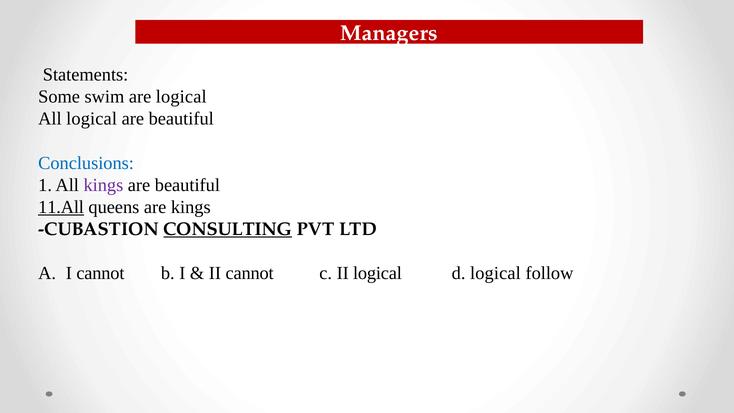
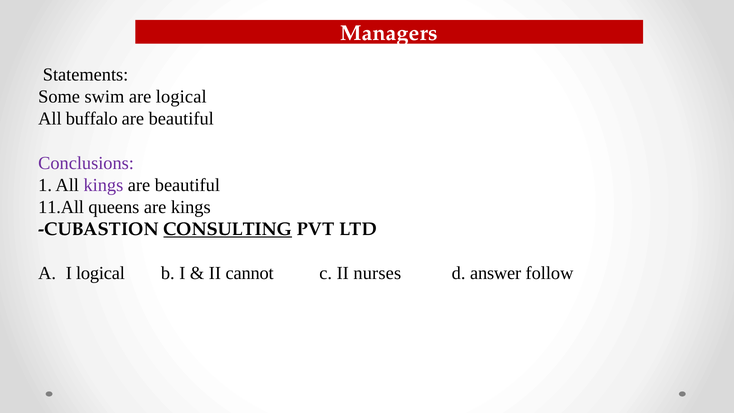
All logical: logical -> buffalo (92, 119)
Conclusions colour: blue -> purple (86, 163)
11.All underline: present -> none (61, 207)
I cannot: cannot -> logical (100, 273)
II logical: logical -> nurses (377, 273)
d logical: logical -> answer (496, 273)
